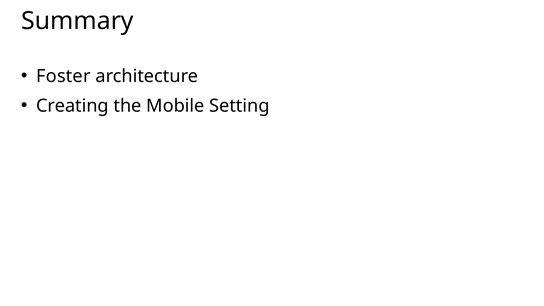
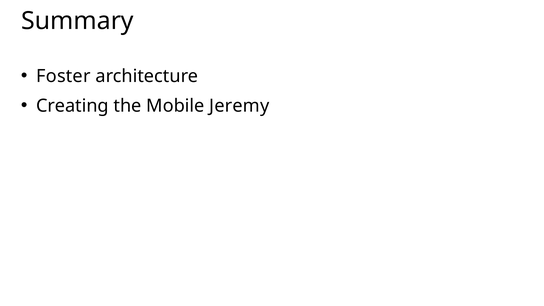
Setting: Setting -> Jeremy (239, 106)
